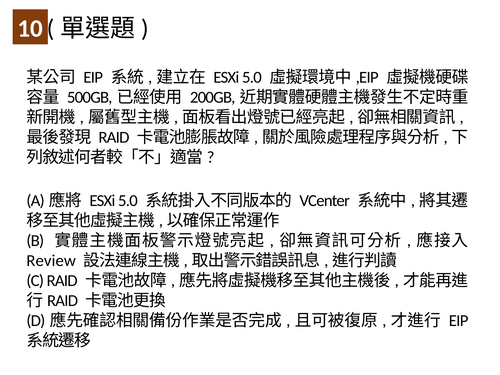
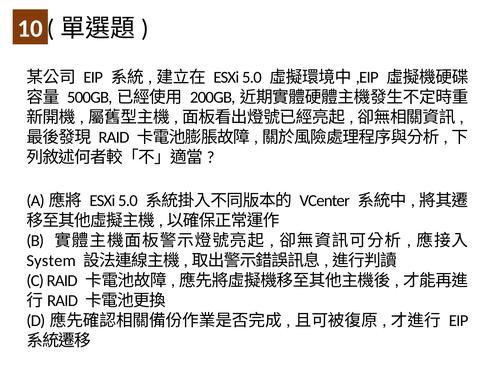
Review: Review -> System (51, 261)
